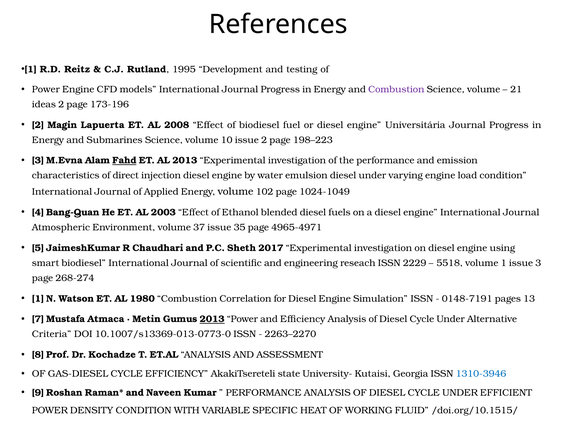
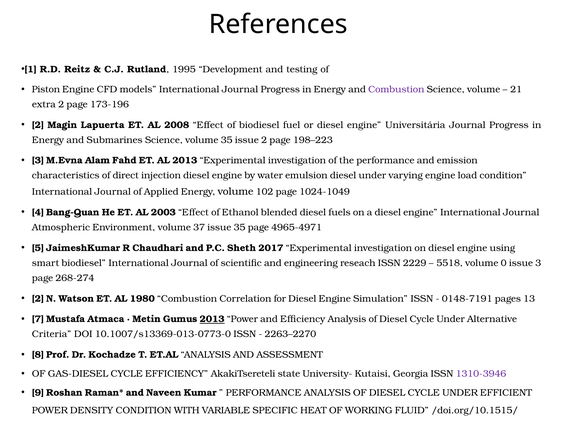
Power: Power -> Piston (46, 90)
ideas: ideas -> extra (44, 104)
volume 10: 10 -> 35 (227, 140)
Fahd underline: present -> none (124, 161)
volume 1: 1 -> 0 (504, 263)
1: 1 -> 2 (38, 299)
1310-3946 colour: blue -> purple (481, 374)
